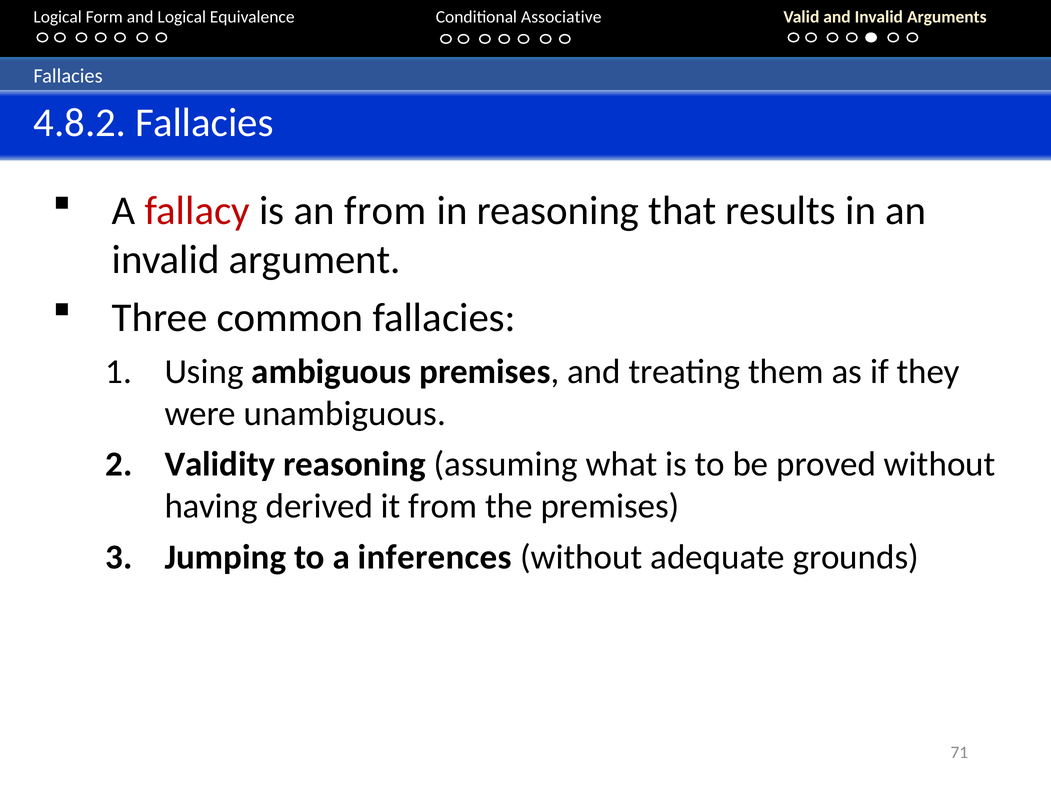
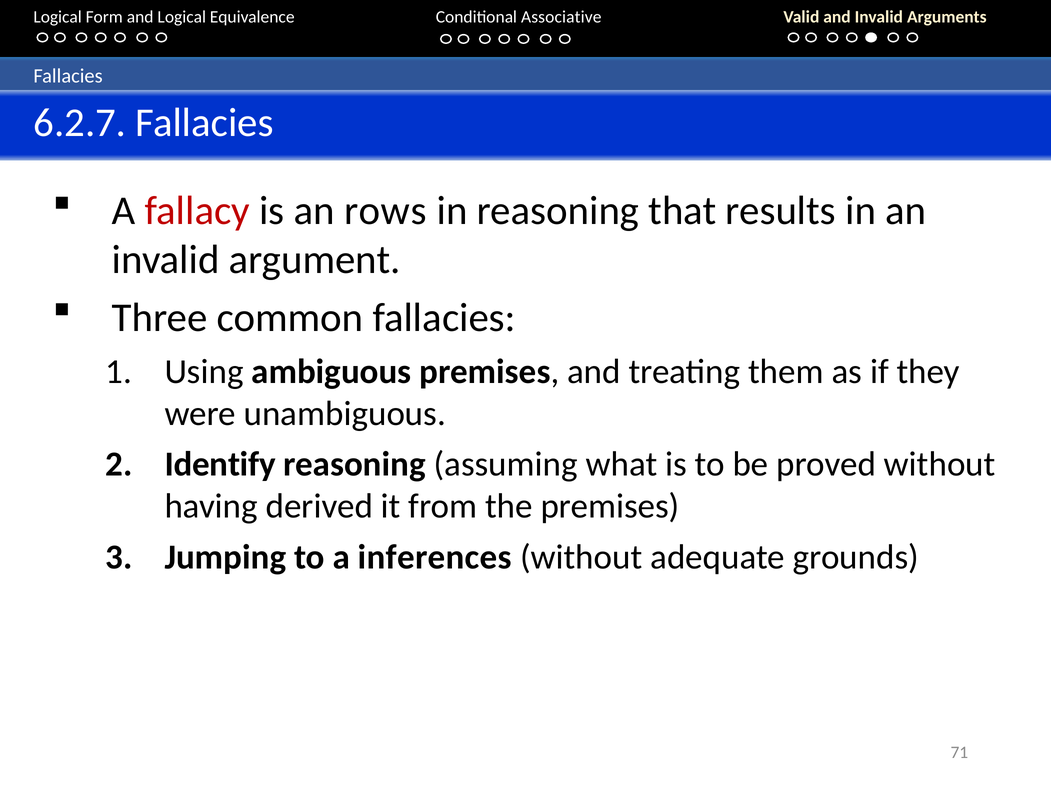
4.8.2: 4.8.2 -> 6.2.7 (80, 123)
an from: from -> rows (385, 211)
Validity: Validity -> Identify (220, 464)
